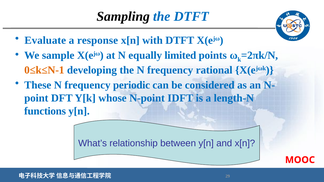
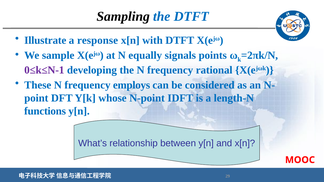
Evaluate: Evaluate -> Illustrate (45, 40)
limited: limited -> signals (180, 55)
0≤k≤N-1 colour: orange -> purple (44, 70)
periodic: periodic -> employs (132, 85)
